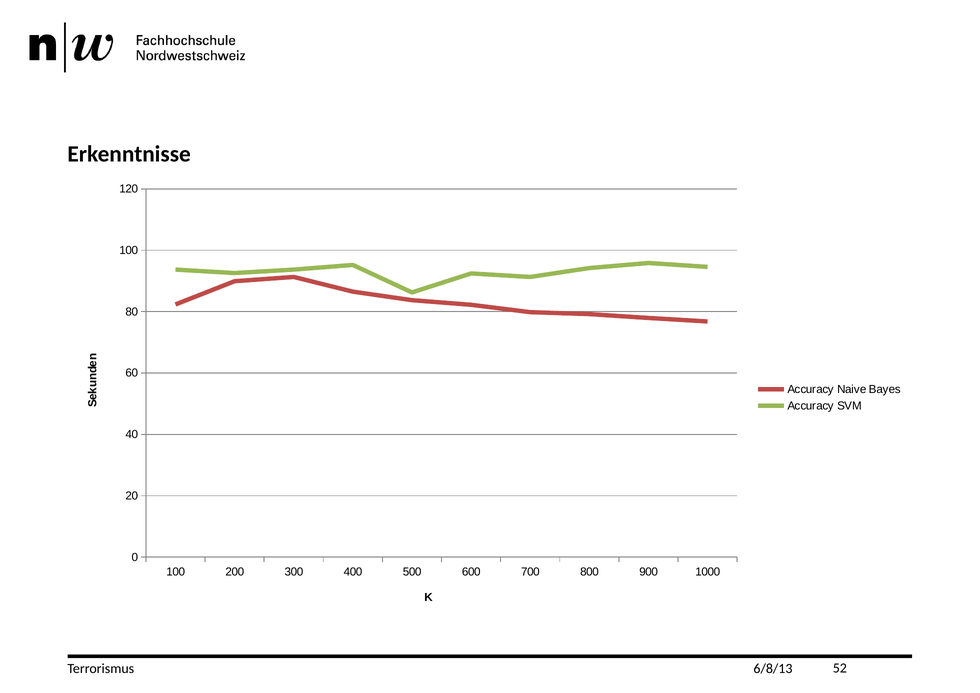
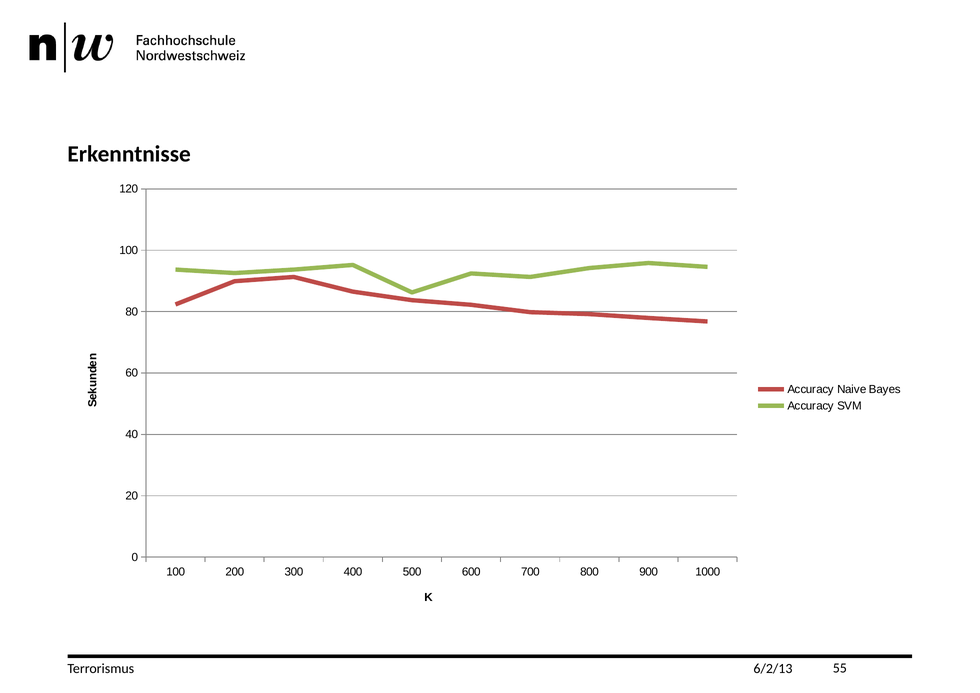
6/8/13: 6/8/13 -> 6/2/13 (773, 669)
52: 52 -> 55 (840, 668)
